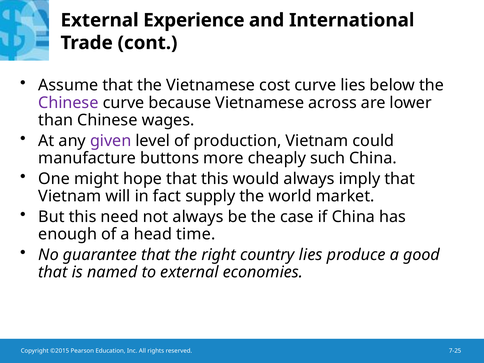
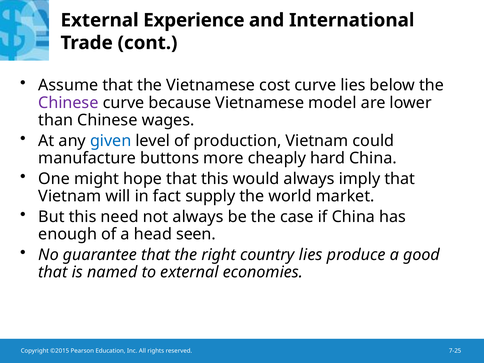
across: across -> model (332, 103)
given colour: purple -> blue (111, 141)
such: such -> hard (328, 158)
time: time -> seen (196, 234)
